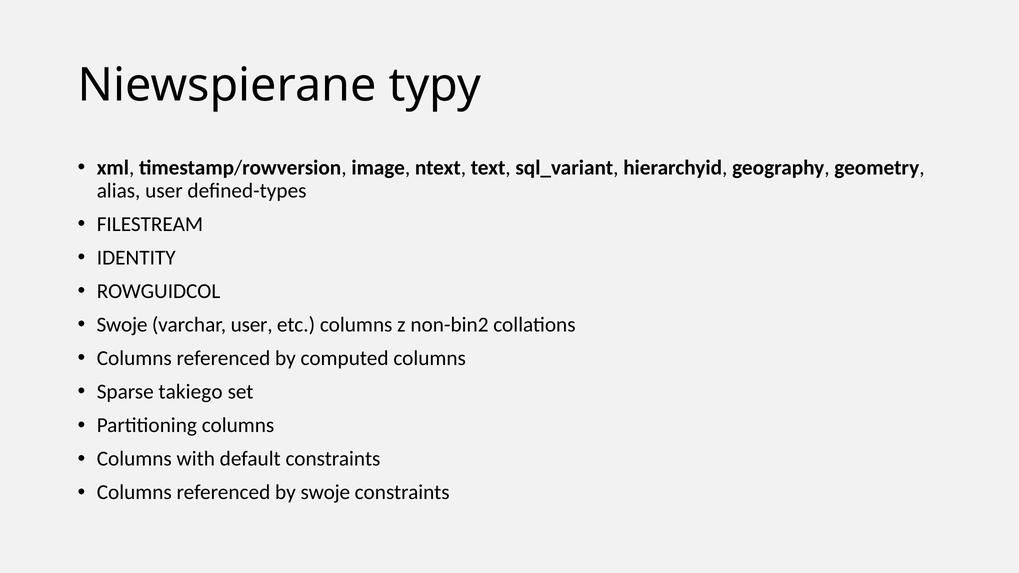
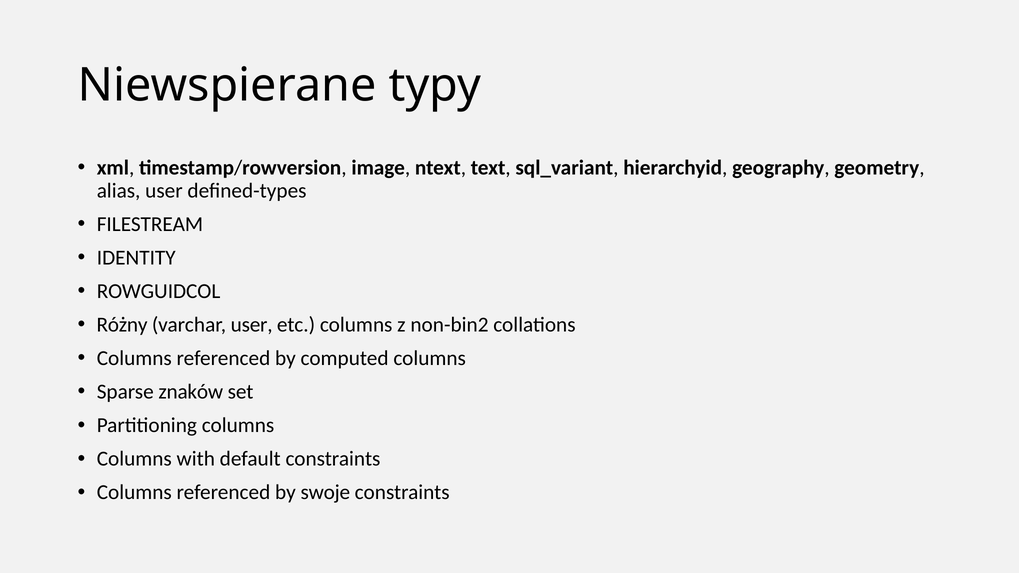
Swoje: Swoje -> Różny (122, 325)
takiego: takiego -> znaków (191, 392)
